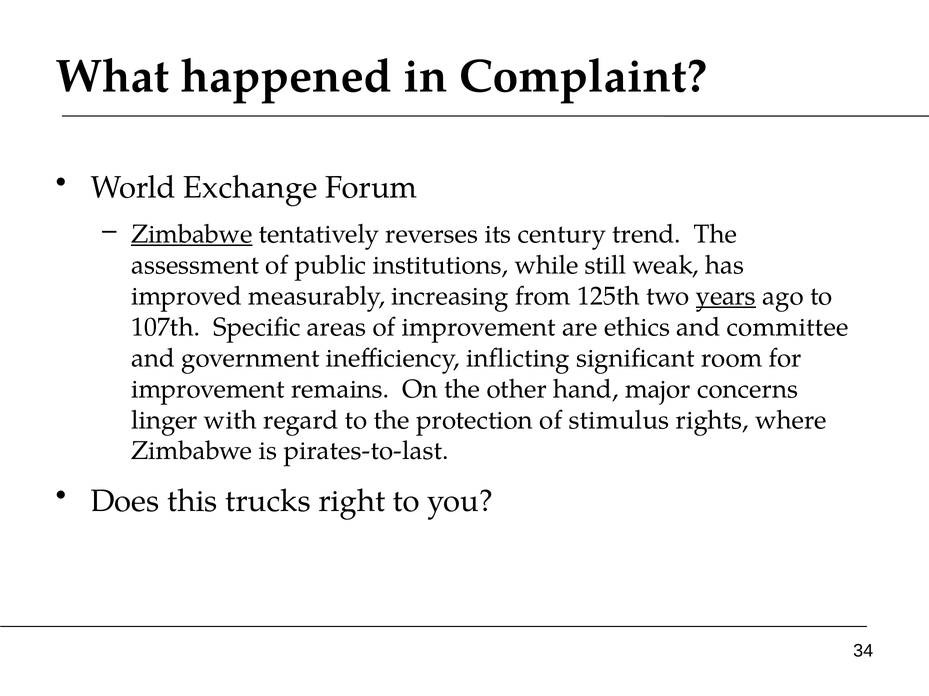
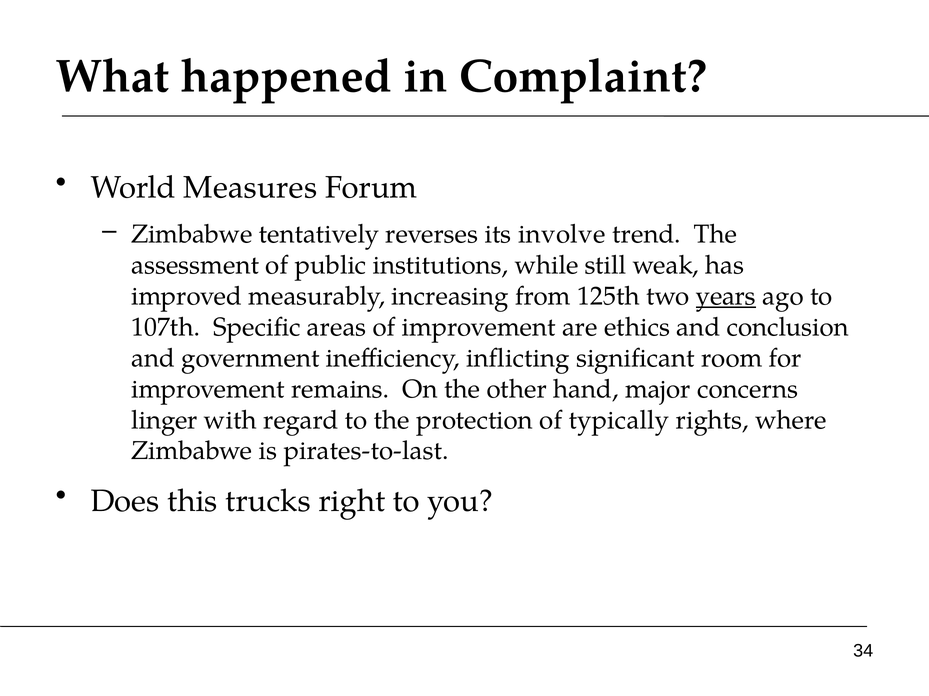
Exchange: Exchange -> Measures (250, 188)
Zimbabwe underline: present -> none (192, 235)
century: century -> involve (562, 235)
committee: committee -> conclusion (788, 328)
stimulus: stimulus -> typically (619, 420)
